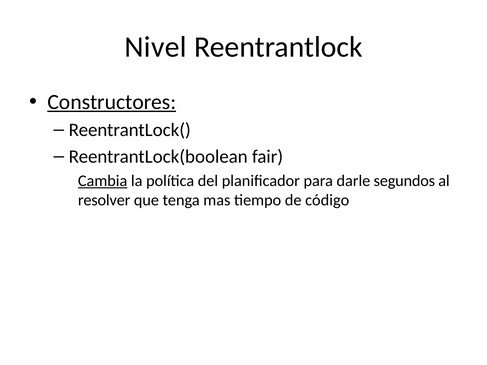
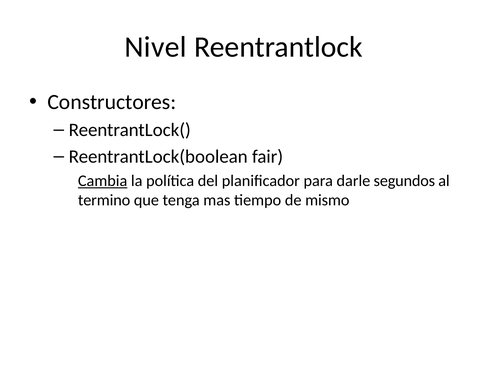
Constructores underline: present -> none (112, 102)
resolver: resolver -> termino (104, 200)
código: código -> mismo (327, 200)
